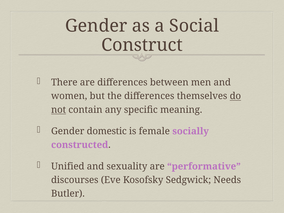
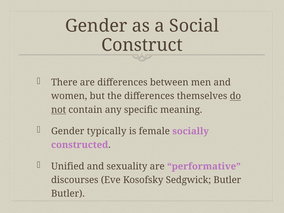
domestic: domestic -> typically (107, 131)
Sedgwick Needs: Needs -> Butler (227, 180)
